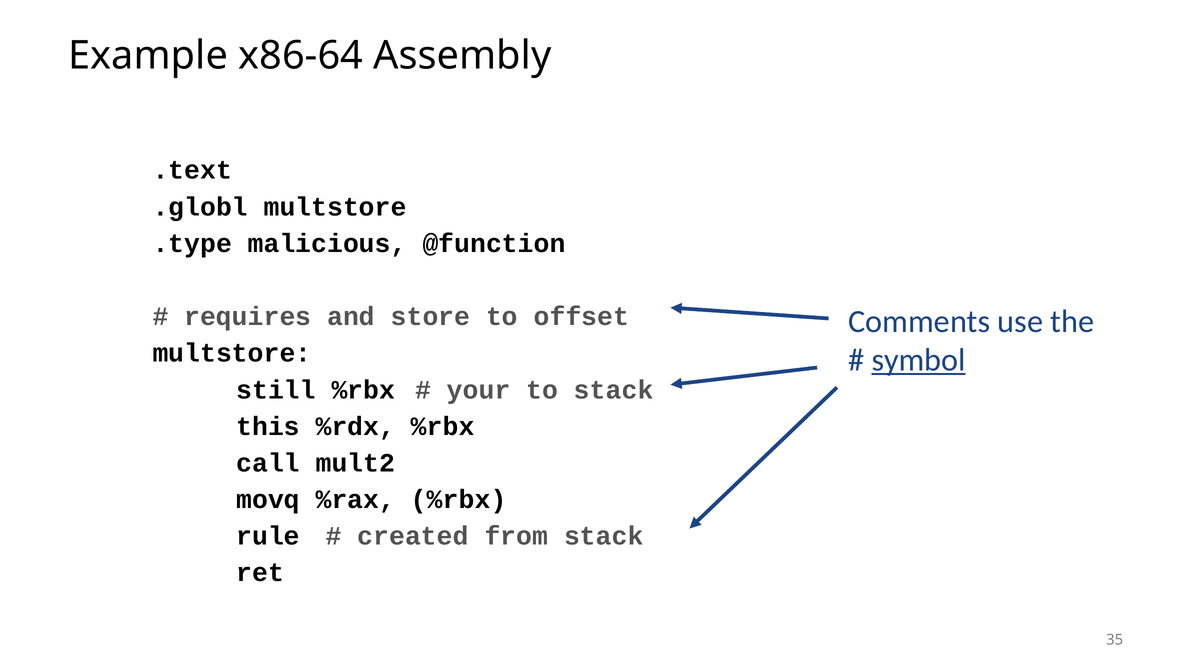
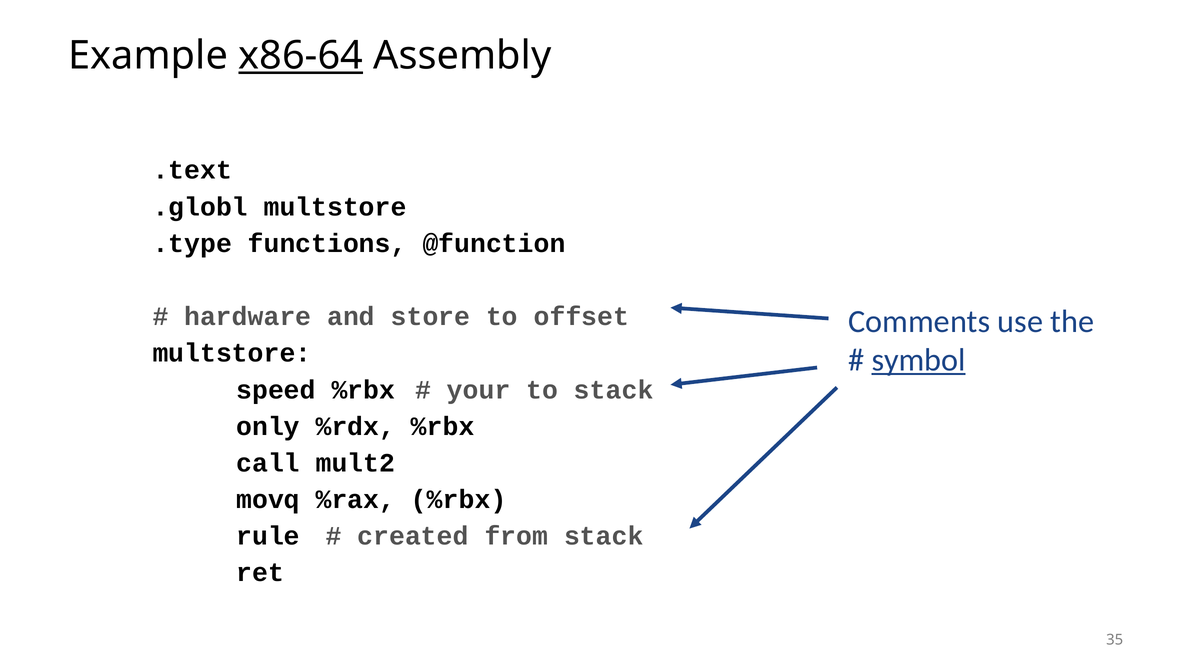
x86-64 underline: none -> present (301, 56)
malicious: malicious -> functions (327, 243)
requires: requires -> hardware (248, 316)
still: still -> speed (276, 389)
this: this -> only (268, 426)
